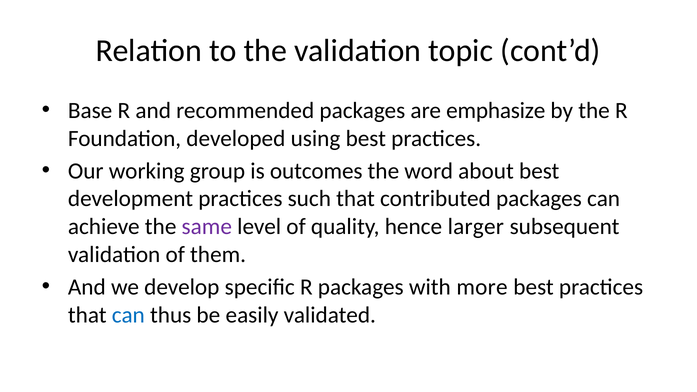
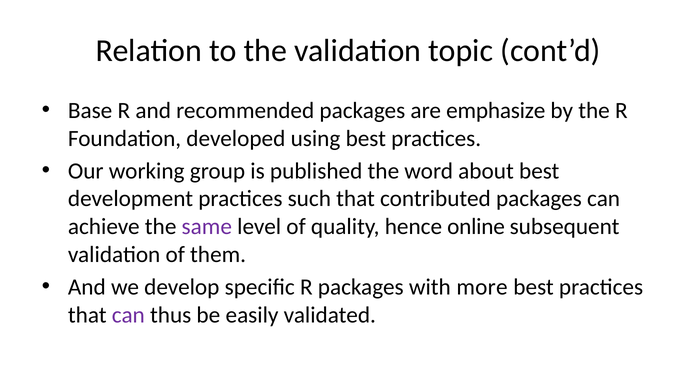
outcomes: outcomes -> published (316, 171)
larger: larger -> online (476, 227)
can colour: blue -> purple (128, 315)
